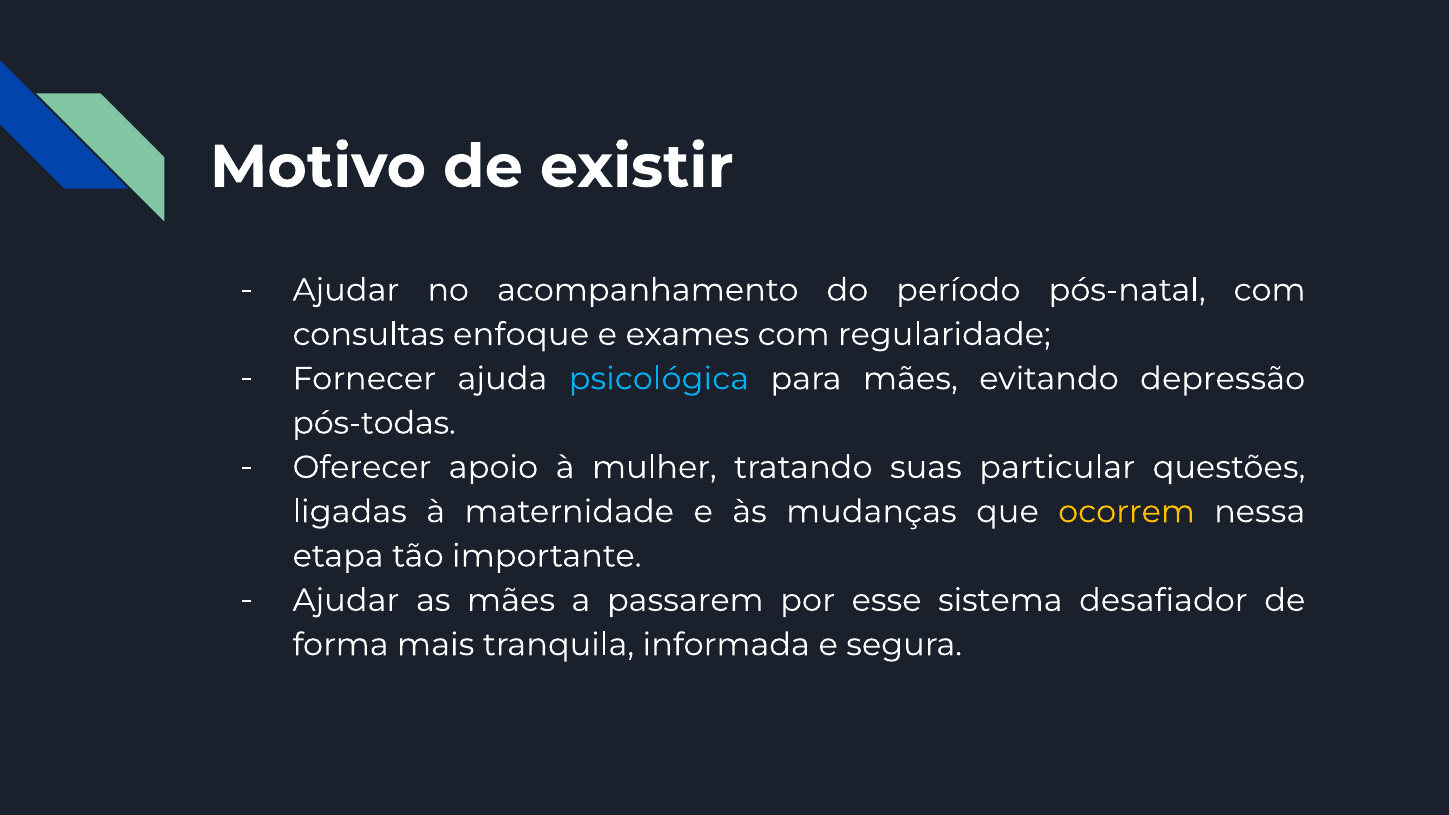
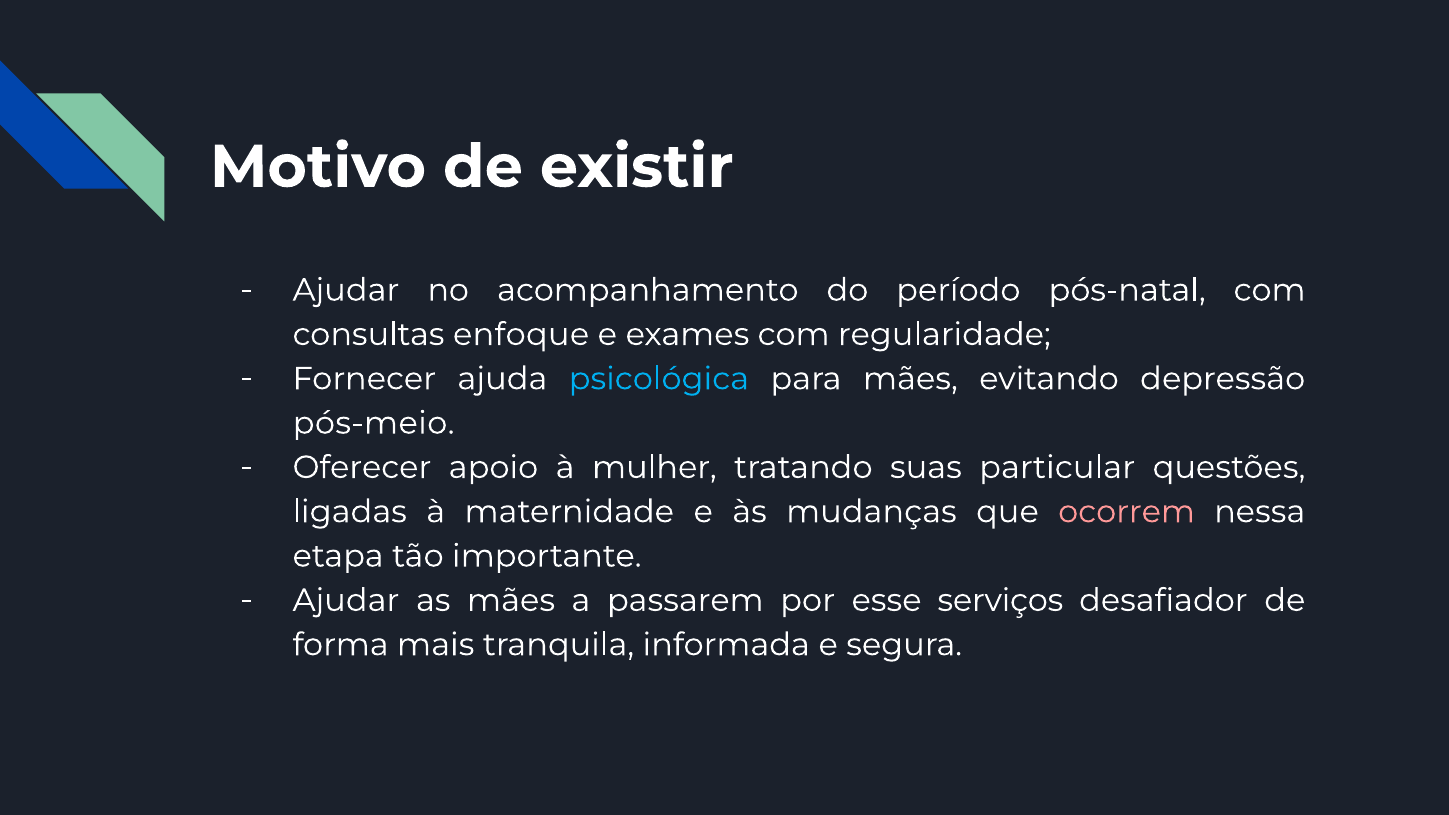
pós-todas: pós-todas -> pós-meio (374, 423)
ocorrem colour: yellow -> pink (1127, 512)
sistema: sistema -> serviços (1000, 600)
